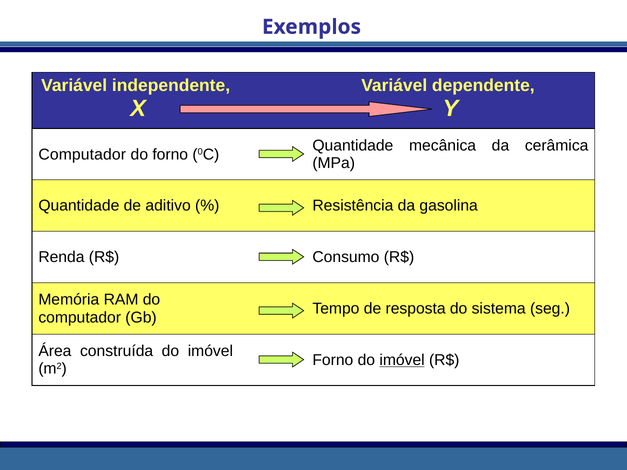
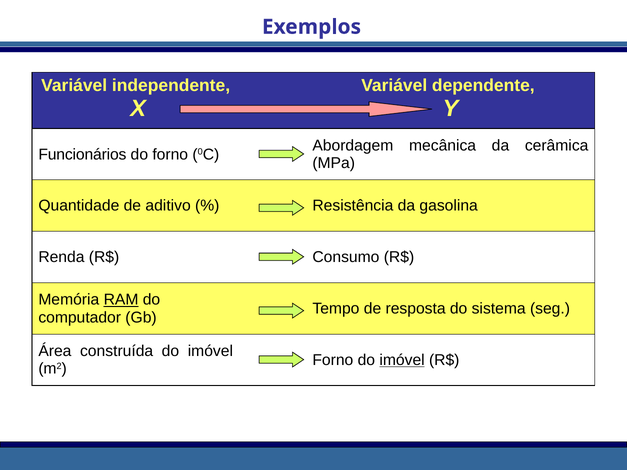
Quantidade: Quantidade -> Abordagem (353, 146)
Computador: Computador -> Funcionários (82, 155)
RAM underline: none -> present (121, 300)
